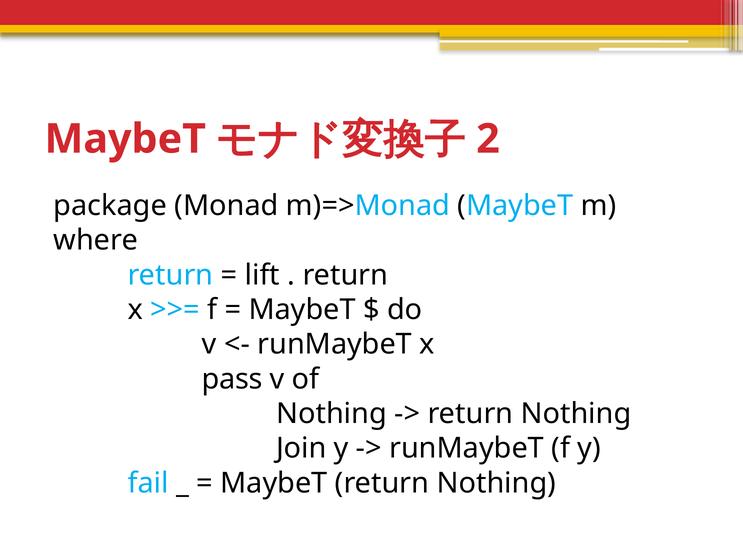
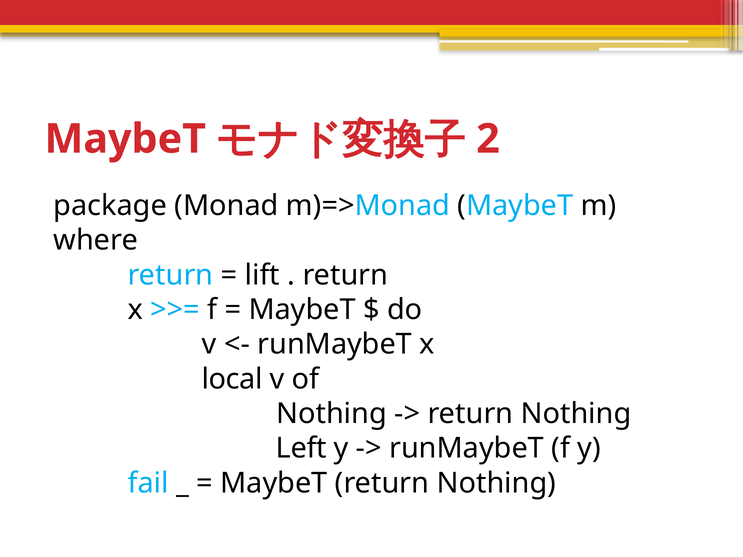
pass: pass -> local (232, 379)
Join: Join -> Left (301, 449)
